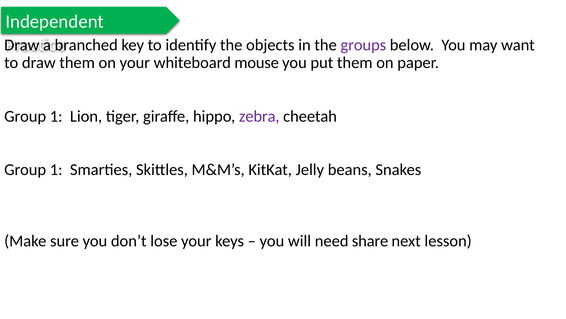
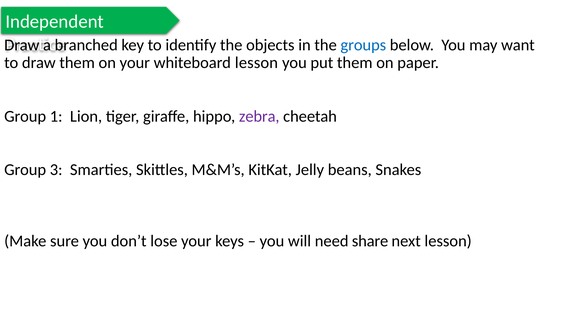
groups colour: purple -> blue (363, 45)
whiteboard mouse: mouse -> lesson (256, 63)
1: 1 -> 3 (56, 169)
